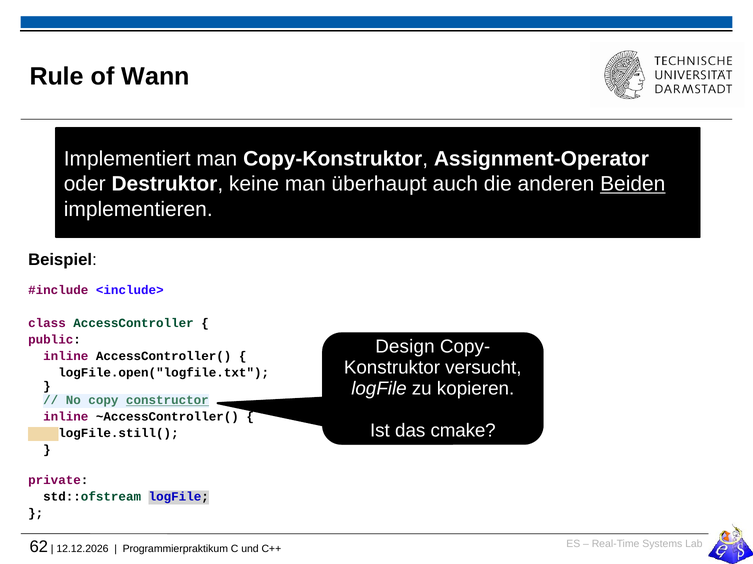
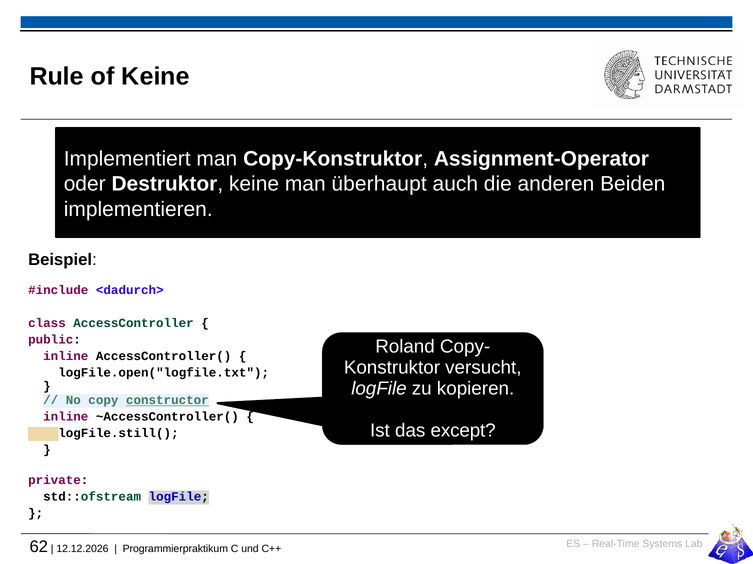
of Wann: Wann -> Keine (156, 77)
Beiden underline: present -> none (633, 184)
<include>: <include> -> <dadurch> (130, 290)
Design: Design -> Roland (405, 347)
cmake: cmake -> except (463, 431)
